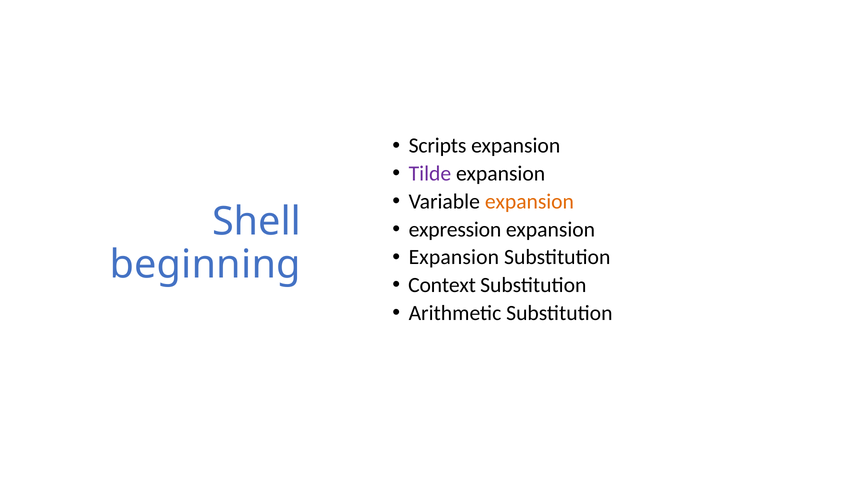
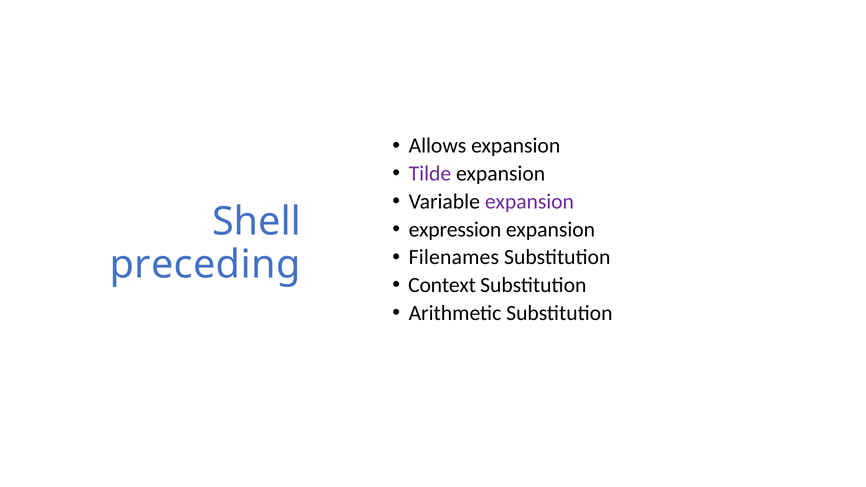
Scripts: Scripts -> Allows (437, 146)
expansion colour: orange -> purple (529, 202)
Expansion: Expansion -> Filenames (454, 257)
beginning: beginning -> preceding (205, 265)
